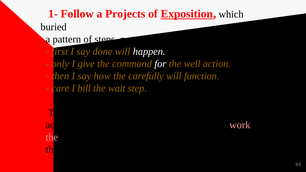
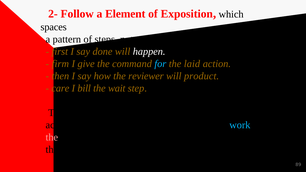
1-: 1- -> 2- (53, 14)
Projects: Projects -> Element (125, 14)
Exposition underline: present -> none (187, 14)
buried: buried -> spaces (54, 27)
only: only -> firm (60, 64)
for colour: white -> light blue (160, 64)
well: well -> laid (192, 64)
carefully: carefully -> reviewer (146, 76)
function: function -> product (202, 76)
work colour: pink -> light blue (240, 125)
